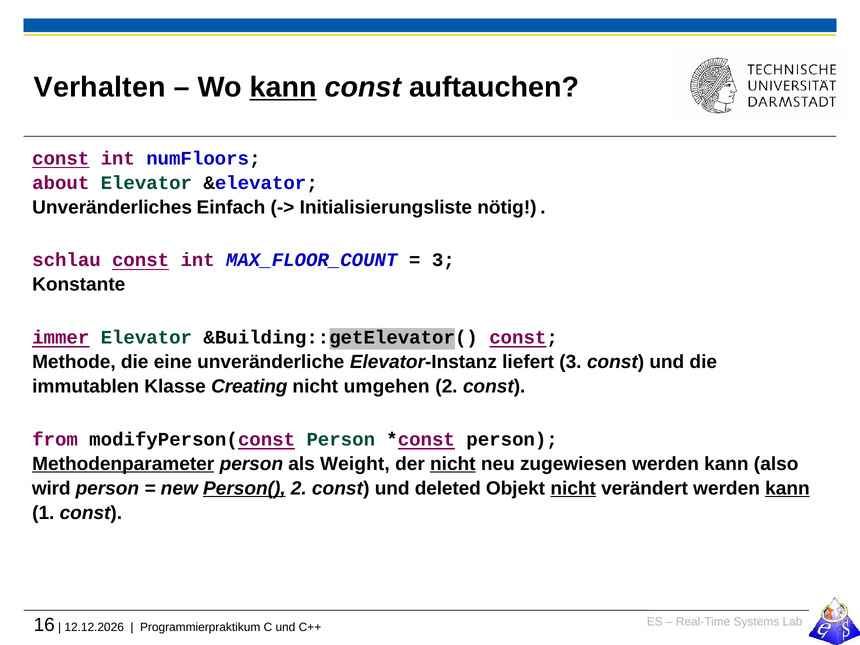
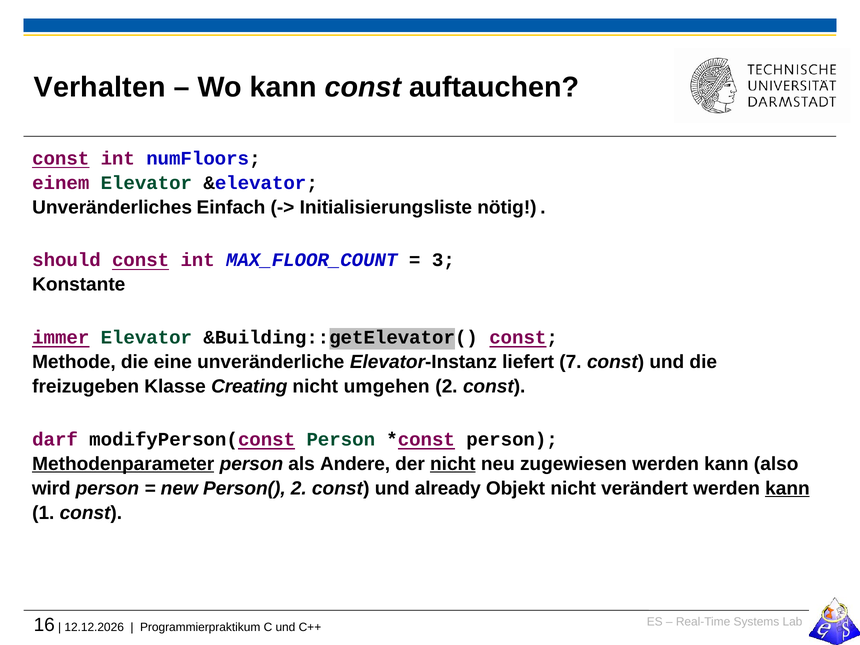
kann underline: present -> none (283, 87)
about: about -> einem (61, 183)
schlau: schlau -> should (66, 260)
liefert 3: 3 -> 7 (570, 362)
immutablen: immutablen -> freizugeben (86, 387)
from: from -> darf (55, 439)
Weight: Weight -> Andere (355, 464)
Person( underline: present -> none (244, 488)
deleted: deleted -> already (448, 488)
nicht underline: present -> none (573, 488)
